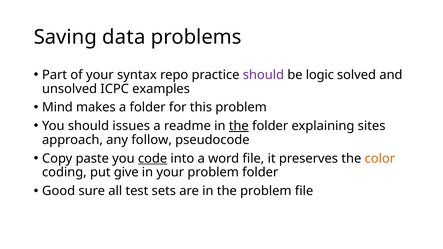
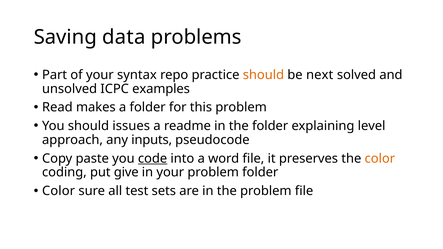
should colour: purple -> orange (263, 75)
logic: logic -> next (320, 75)
Mind: Mind -> Read (57, 107)
the underline: present -> none (239, 126)
sites: sites -> level (372, 126)
follow: follow -> inputs (152, 140)
Good: Good -> Color (59, 191)
